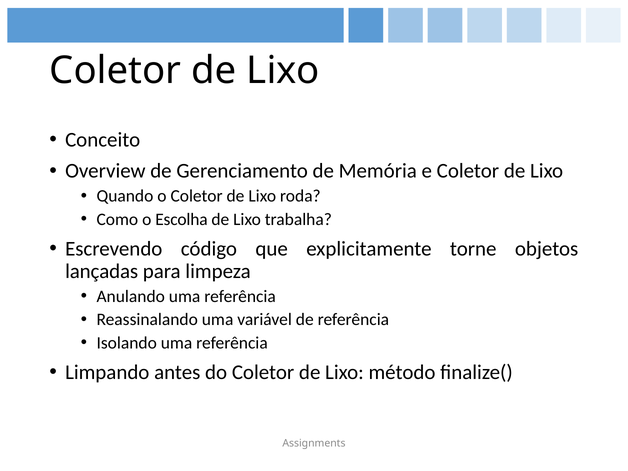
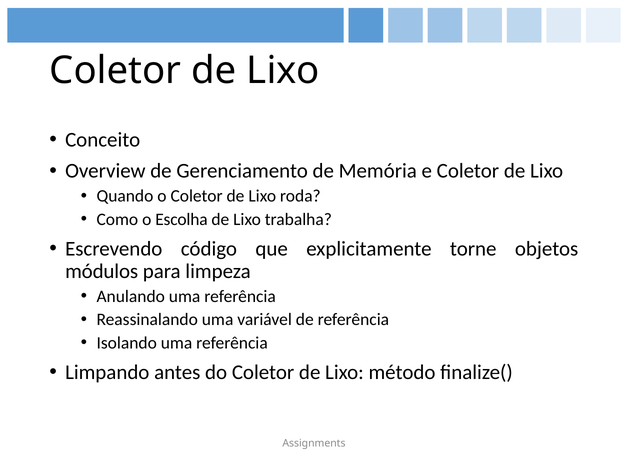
lançadas: lançadas -> módulos (102, 271)
